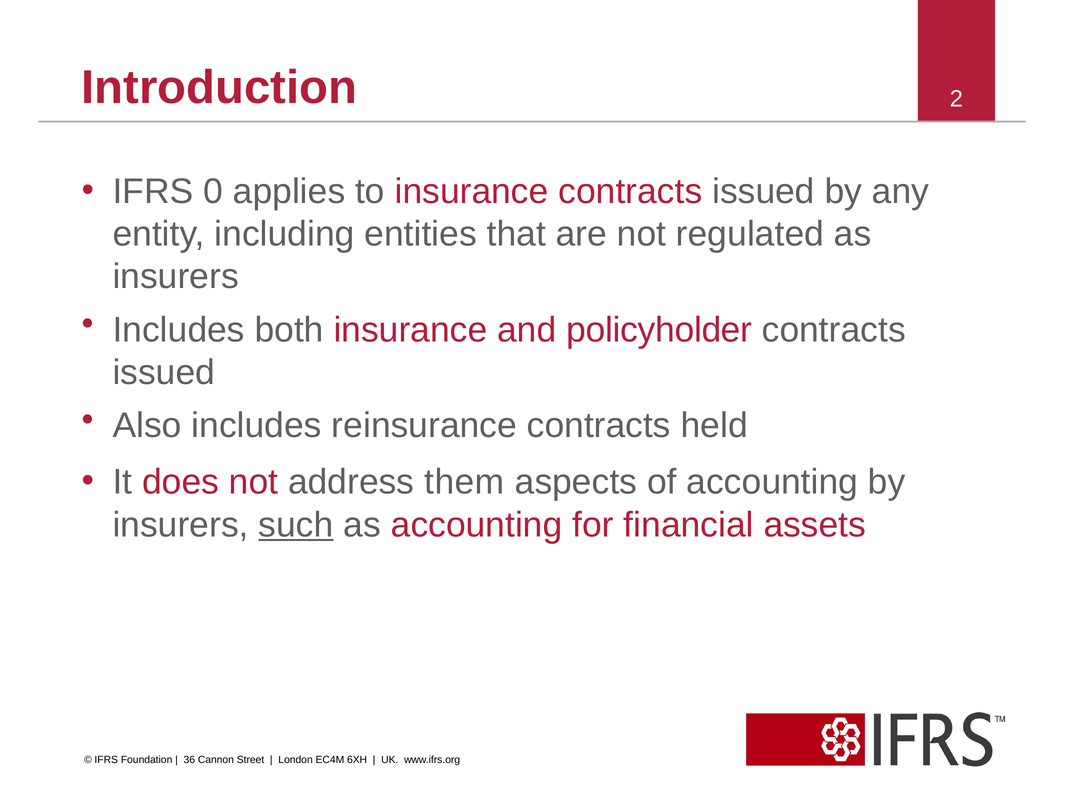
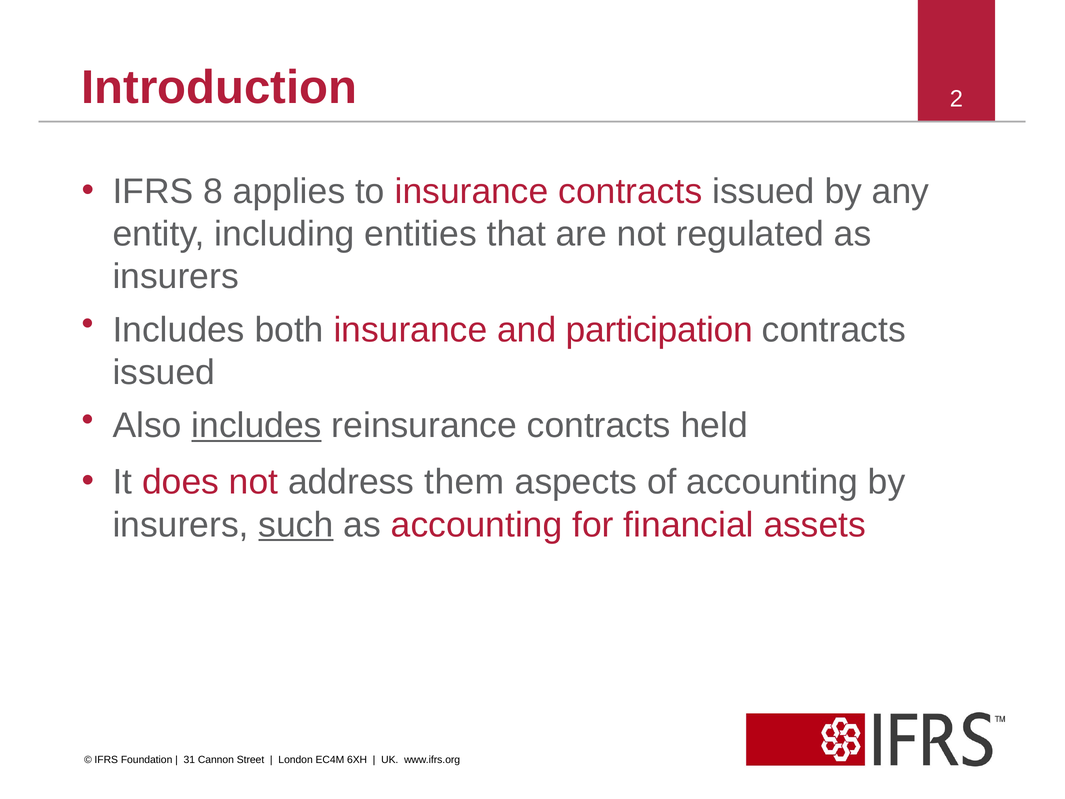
0: 0 -> 8 (213, 191)
policyholder: policyholder -> participation (659, 330)
includes underline: none -> present (257, 426)
36: 36 -> 31 (189, 760)
